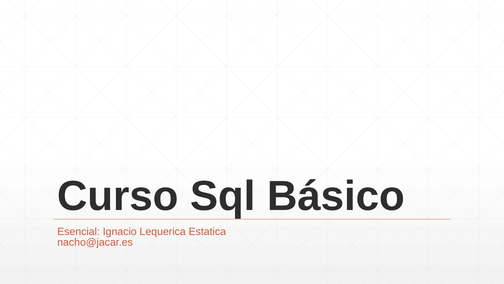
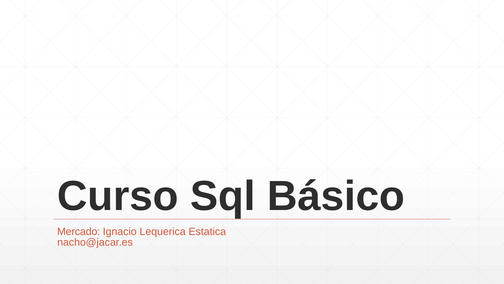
Esencial: Esencial -> Mercado (79, 231)
